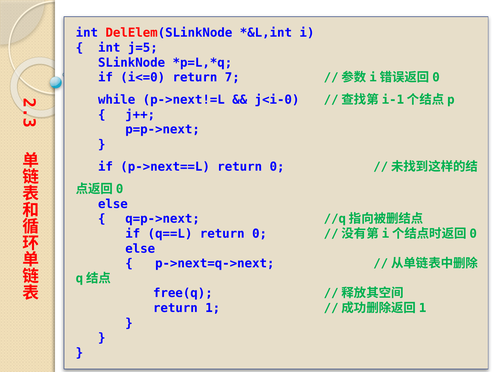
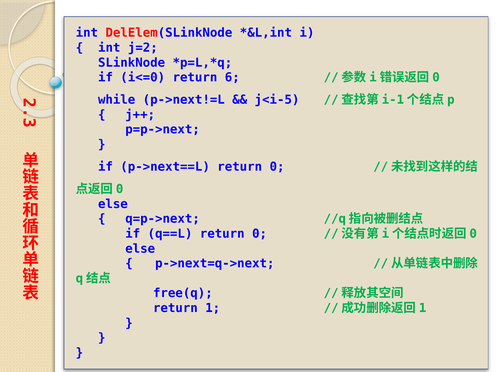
j=5: j=5 -> j=2 (143, 48)
7: 7 -> 6 (232, 77)
j<i-0: j<i-0 -> j<i-5 (277, 100)
